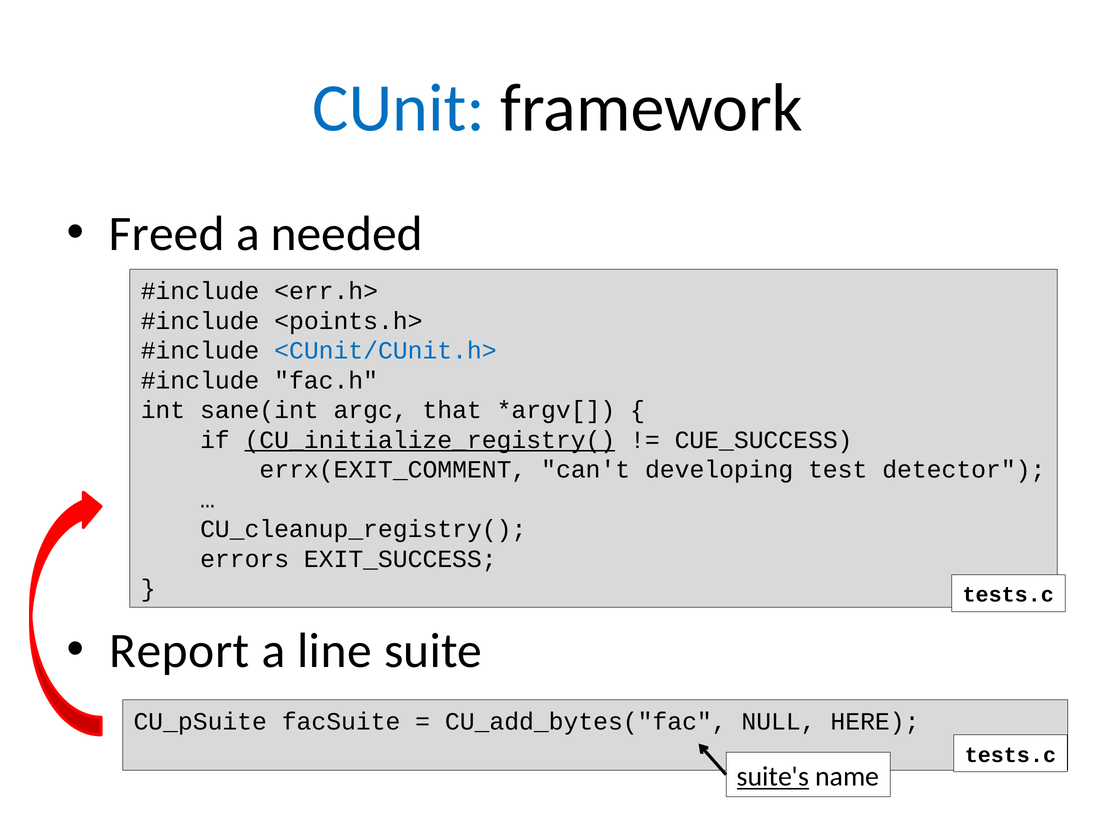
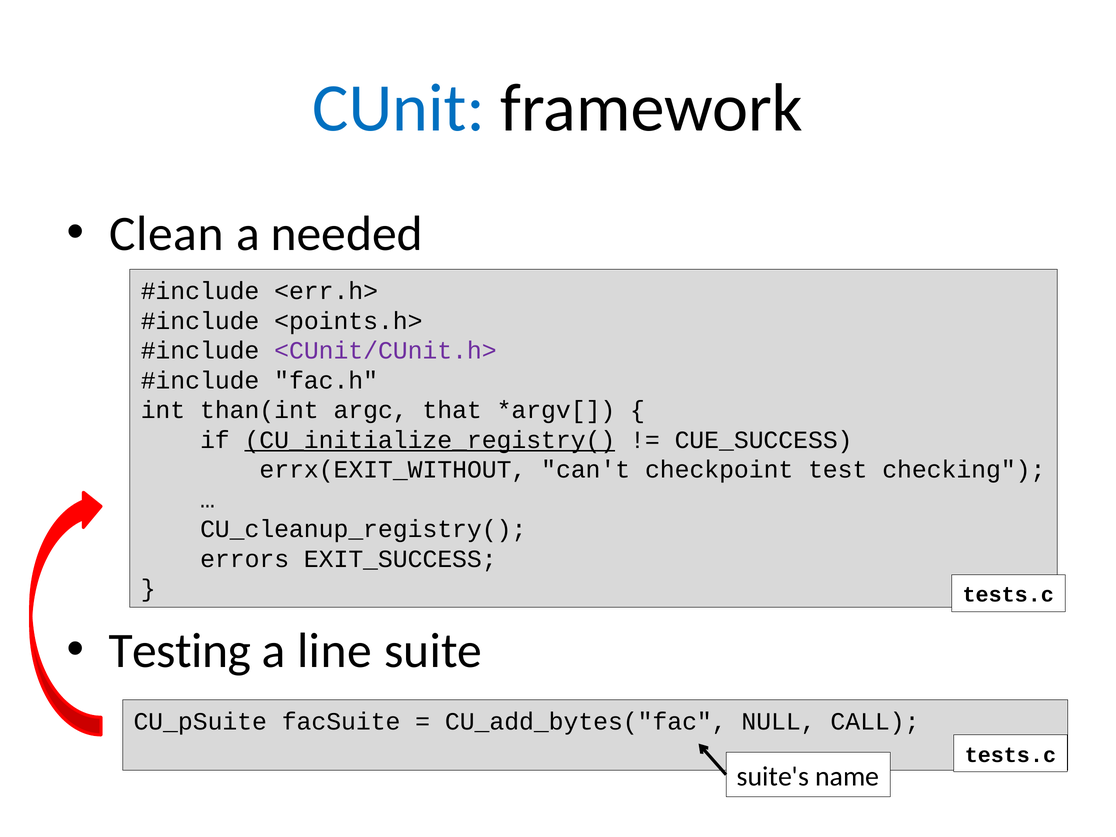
Freed: Freed -> Clean (167, 234)
<CUnit/CUnit.h> colour: blue -> purple (385, 351)
sane(int: sane(int -> than(int (259, 410)
errx(EXIT_COMMENT: errx(EXIT_COMMENT -> errx(EXIT_WITHOUT (393, 470)
developing: developing -> checkpoint (719, 470)
detector: detector -> checking (964, 470)
Report: Report -> Testing (180, 651)
HERE: HERE -> CALL (875, 722)
suite's underline: present -> none (773, 777)
